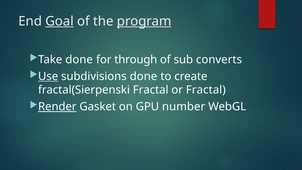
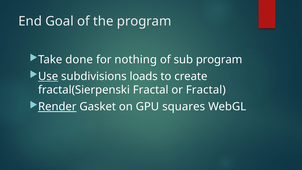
Goal underline: present -> none (60, 21)
program underline: present -> none (144, 21)
through: through -> nothing (136, 60)
sub converts: converts -> program (219, 60)
subdivisions done: done -> loads (144, 76)
number: number -> squares (184, 107)
